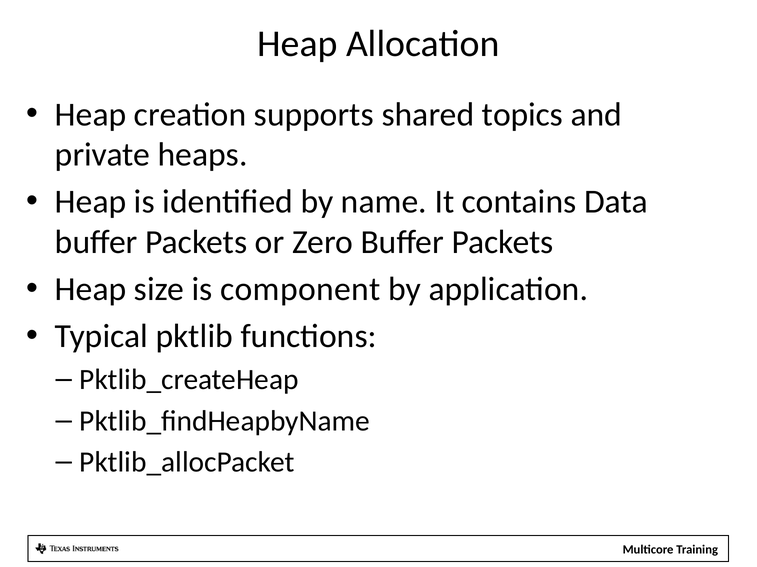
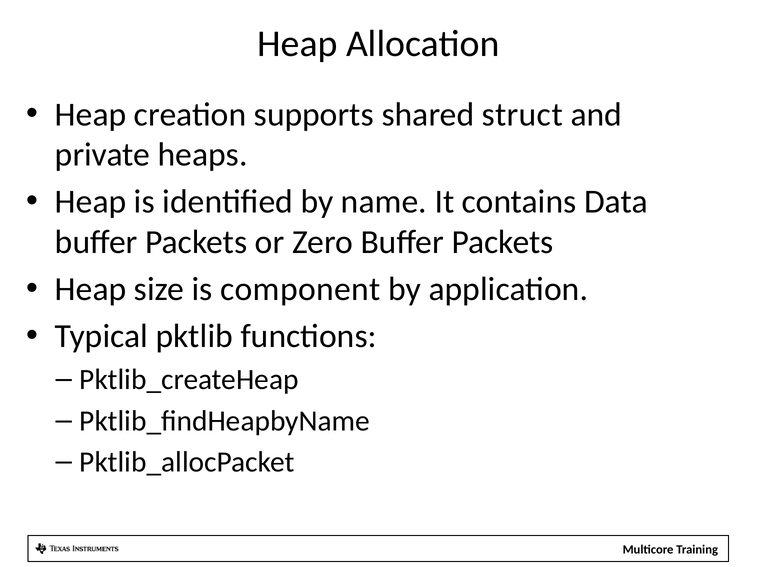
topics: topics -> struct (522, 115)
